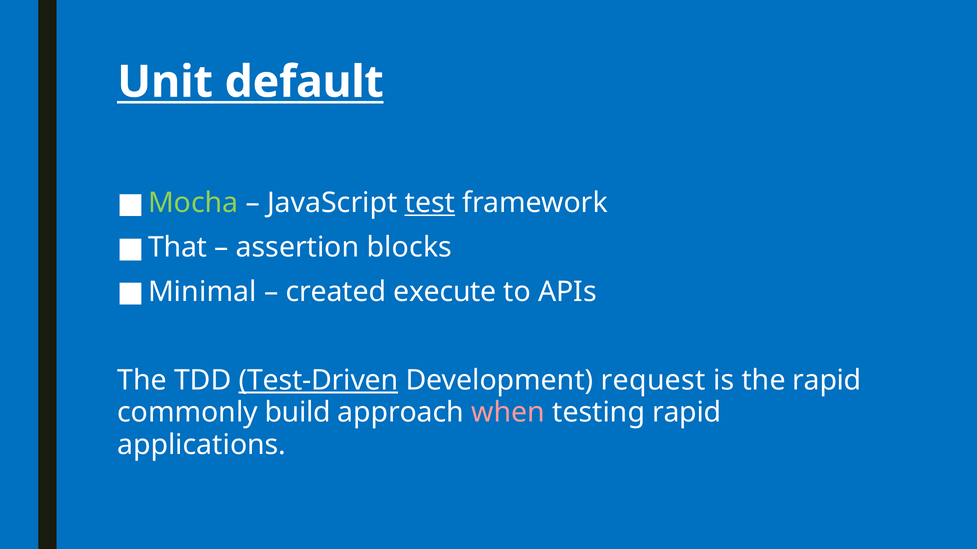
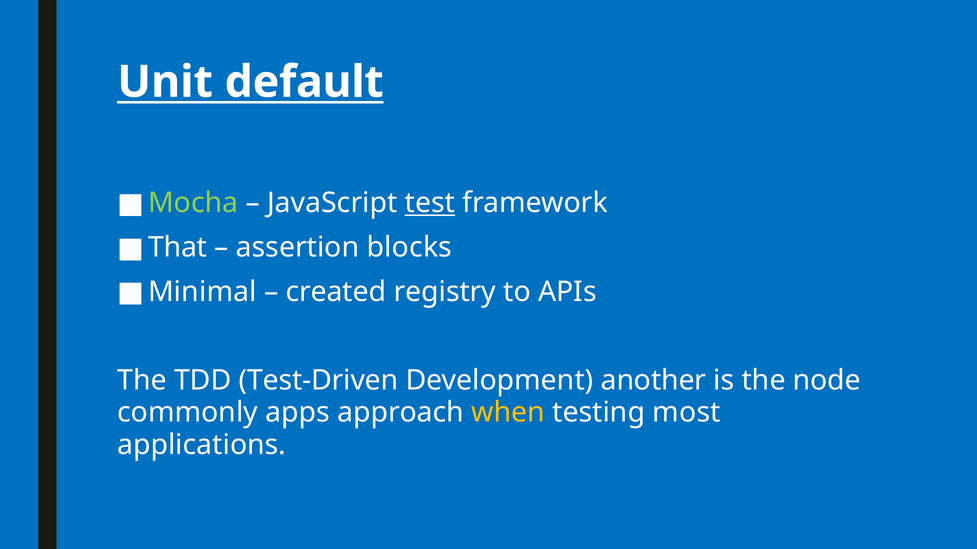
execute: execute -> registry (445, 292)
Test-Driven underline: present -> none (319, 381)
request: request -> another (653, 381)
the rapid: rapid -> node (827, 381)
build: build -> apps (298, 413)
when colour: pink -> yellow (508, 413)
testing rapid: rapid -> most (686, 413)
